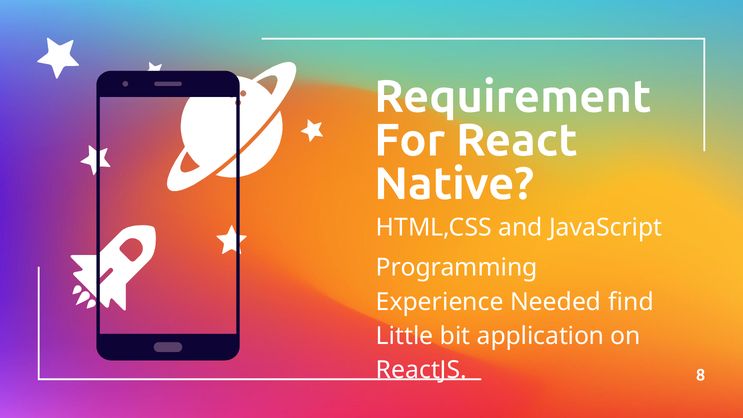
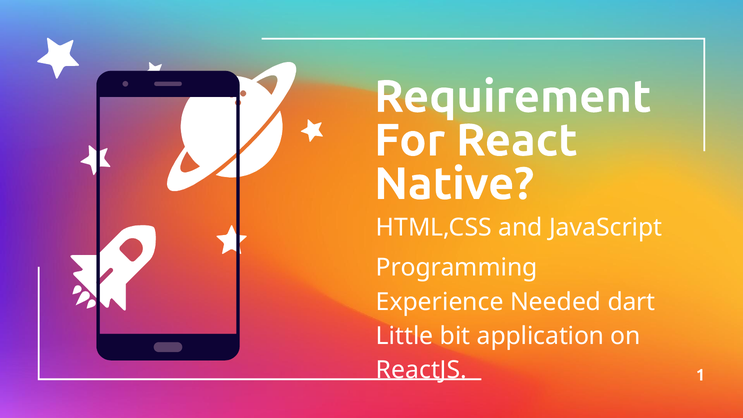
find: find -> dart (631, 302)
8: 8 -> 1 (701, 375)
